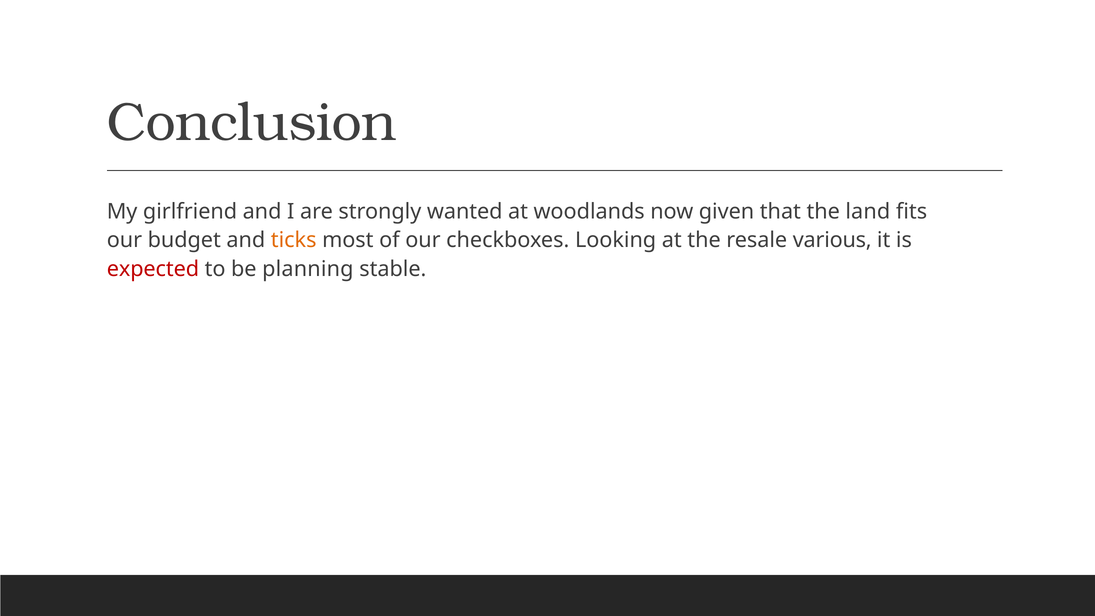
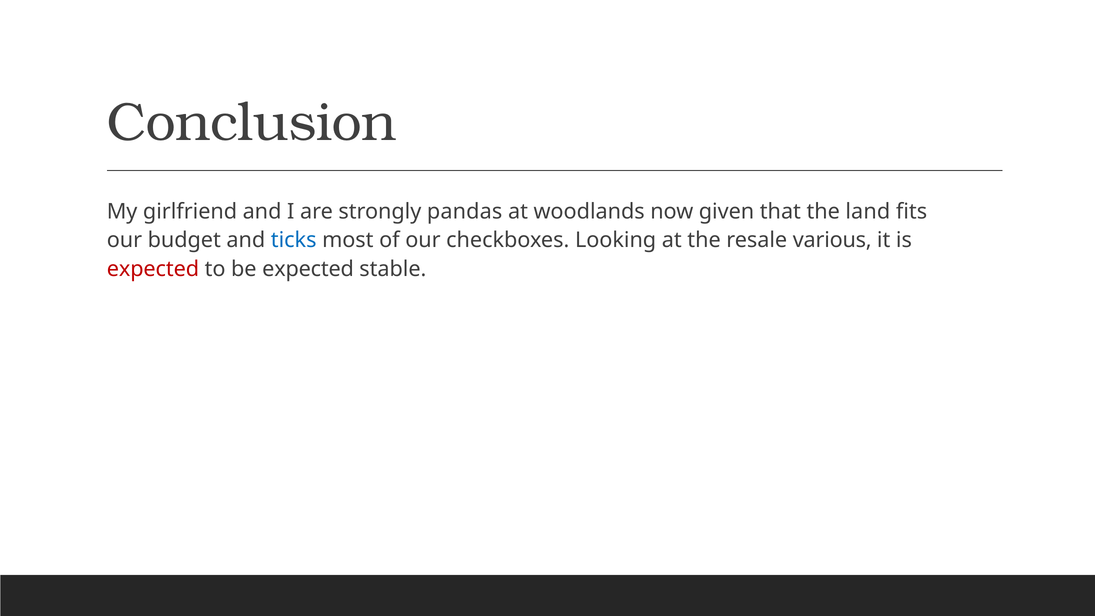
wanted: wanted -> pandas (465, 212)
ticks colour: orange -> blue (294, 240)
be planning: planning -> expected (308, 269)
